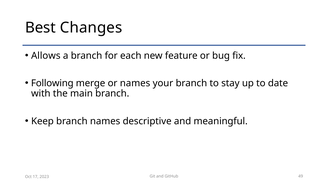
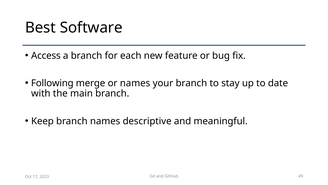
Changes: Changes -> Software (91, 28)
Allows: Allows -> Access (46, 55)
